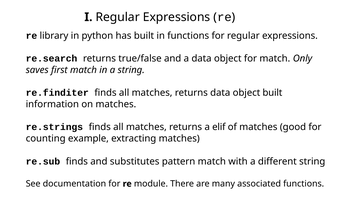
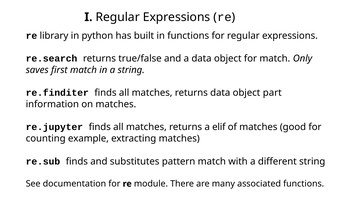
object built: built -> part (272, 93)
re.strings: re.strings -> re.jupyter (54, 127)
